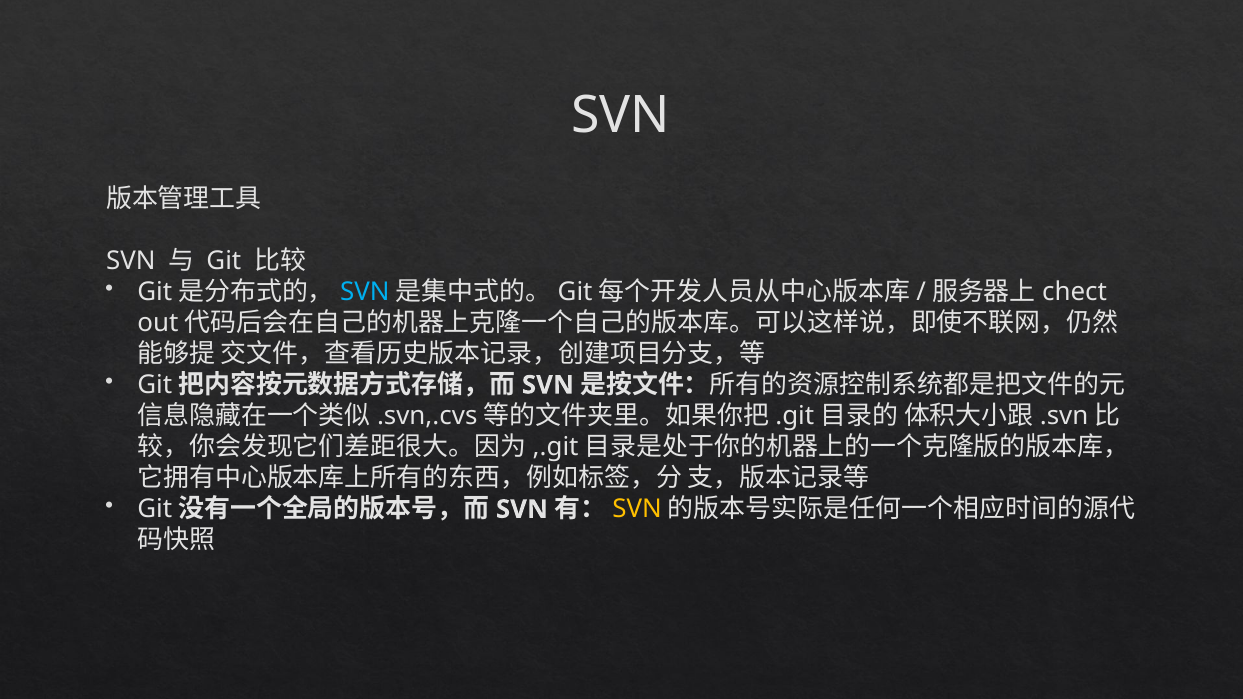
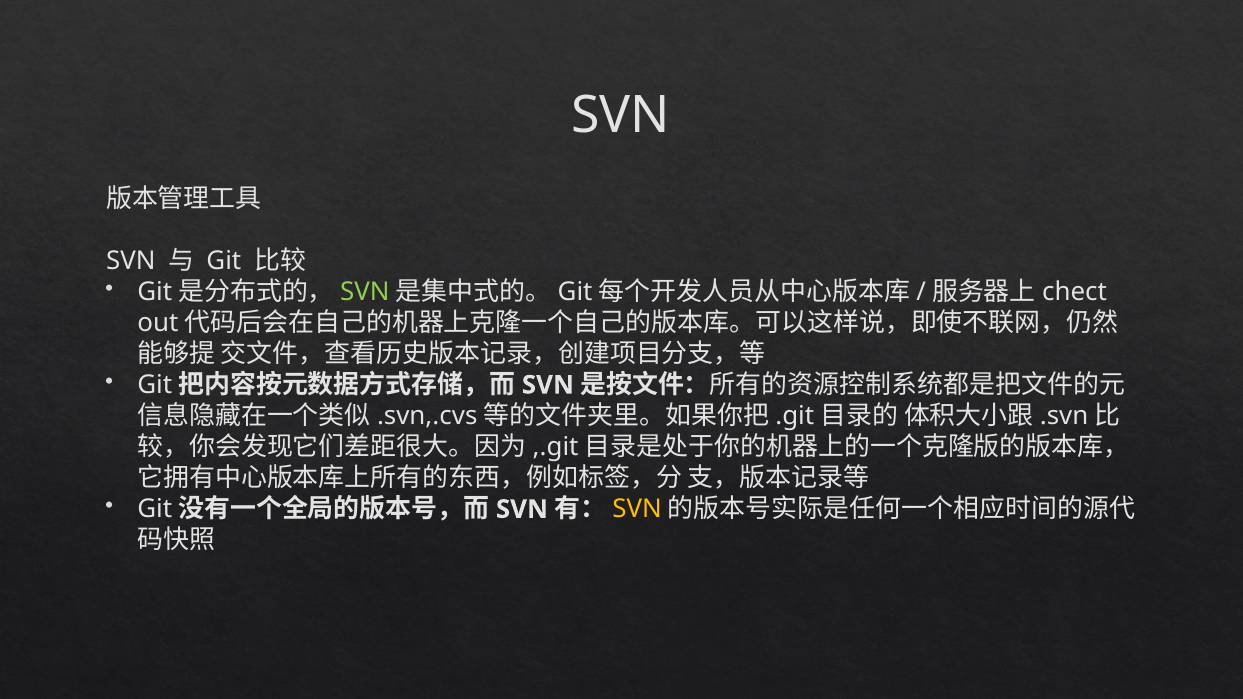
SVN colour: light blue -> light green (365, 292)
